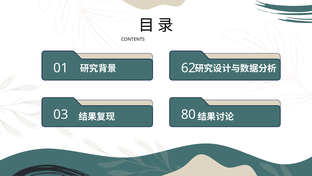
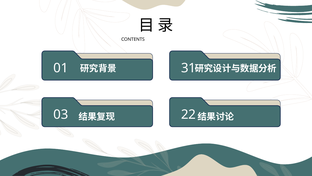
62: 62 -> 31 (188, 68)
80: 80 -> 22 (188, 114)
